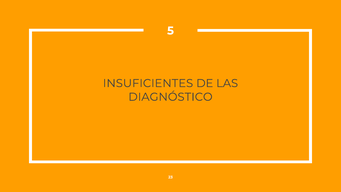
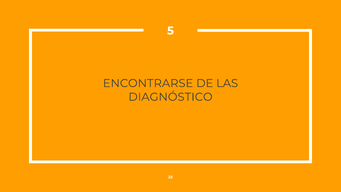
INSUFICIENTES: INSUFICIENTES -> ENCONTRARSE (148, 83)
